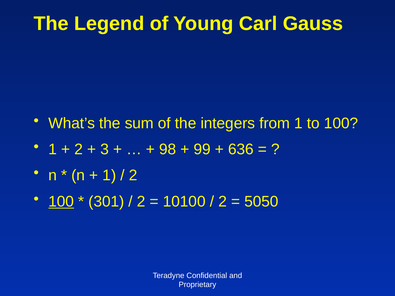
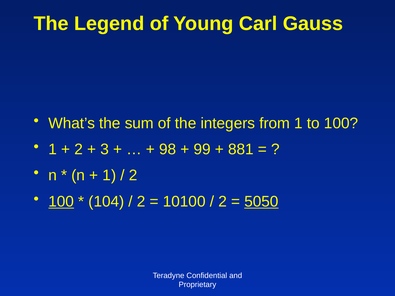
636: 636 -> 881 (241, 149)
301: 301 -> 104 (106, 202)
5050 underline: none -> present (261, 202)
